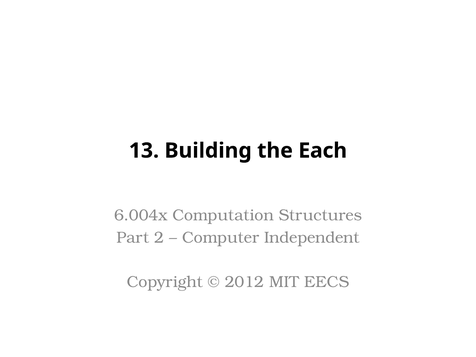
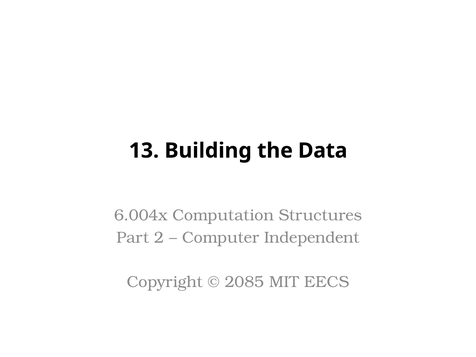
Each: Each -> Data (323, 151)
2012: 2012 -> 2085 (244, 282)
